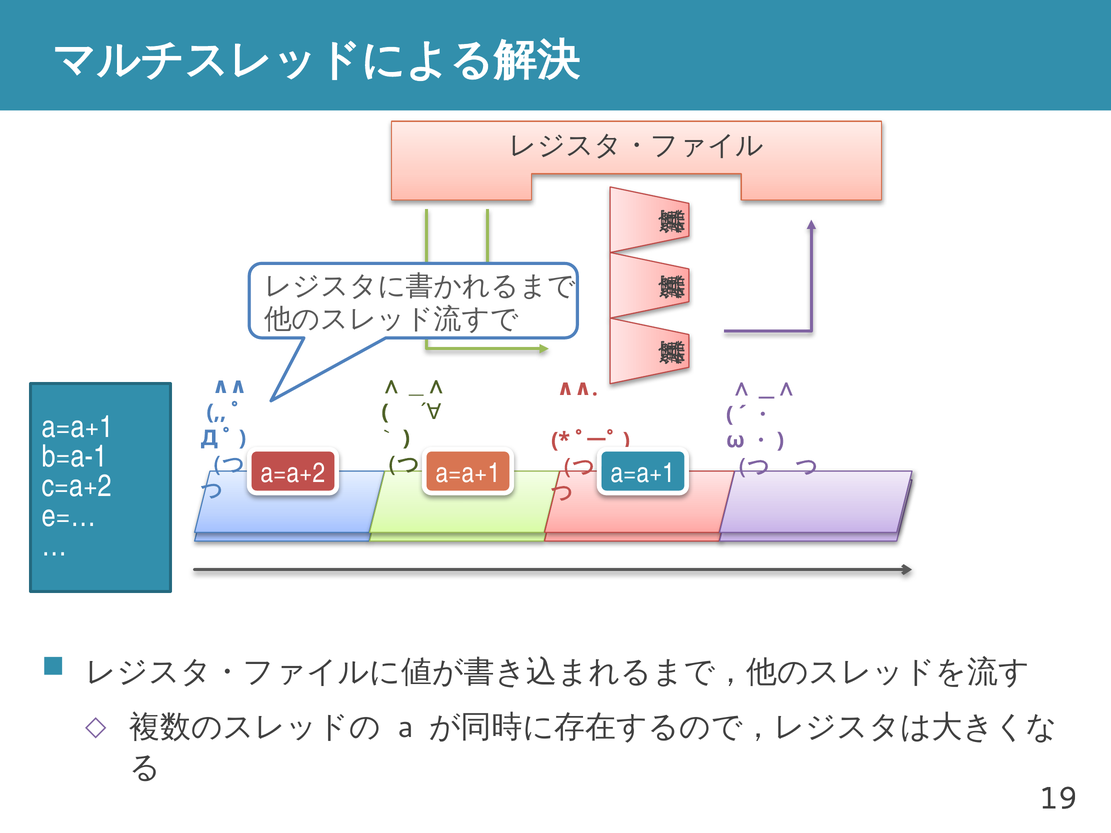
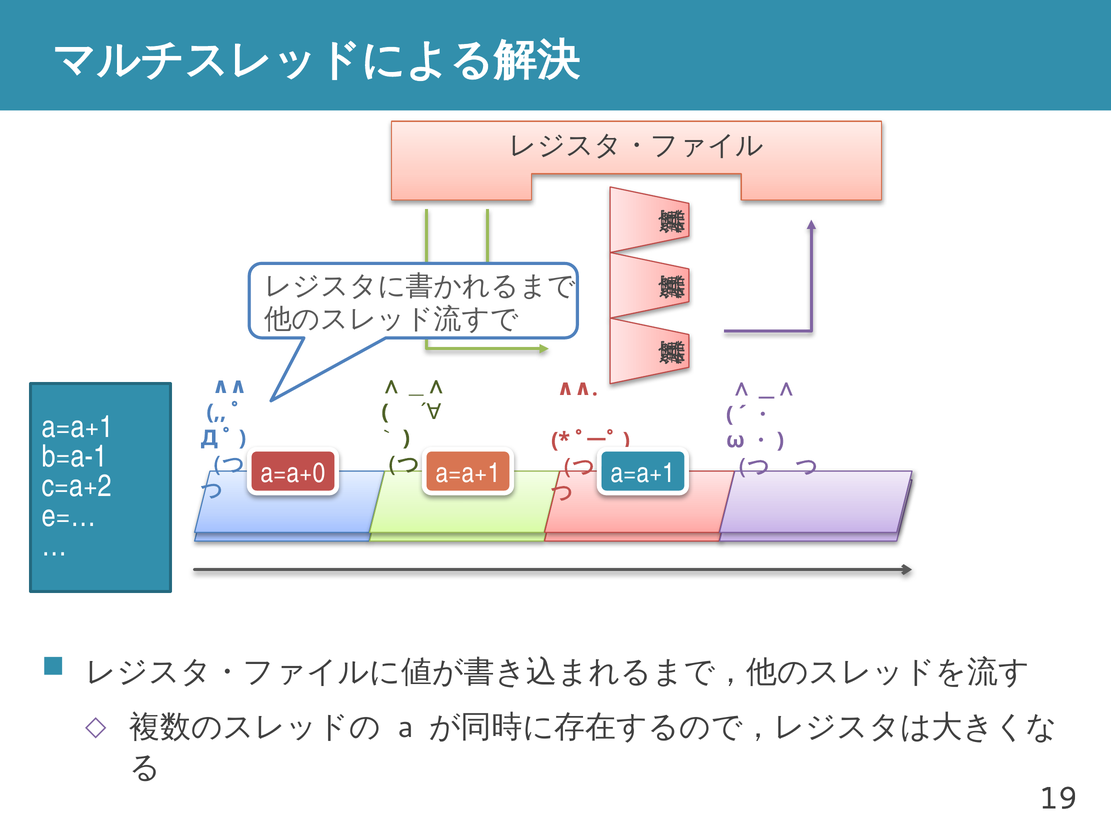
a=a+2: a=a+2 -> a=a+0 (293, 473)
